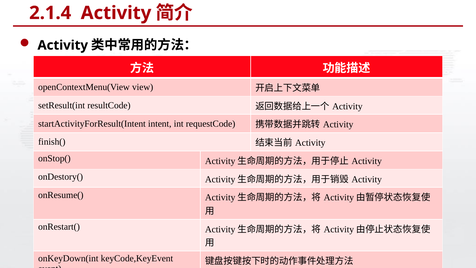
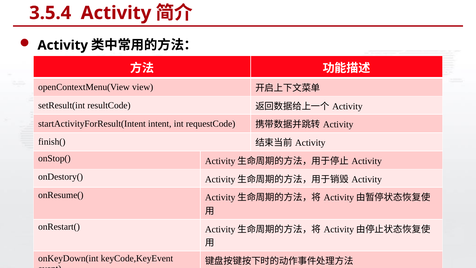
2.1.4: 2.1.4 -> 3.5.4 (50, 13)
